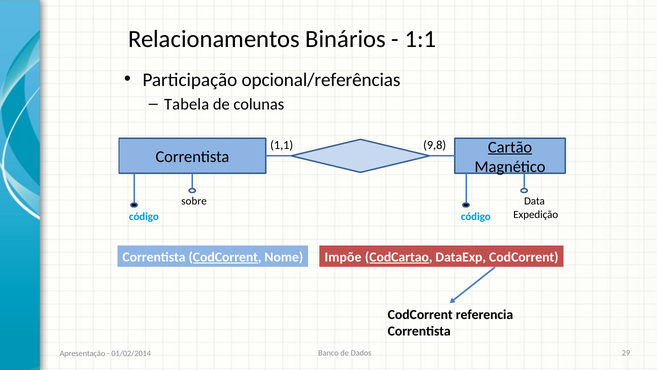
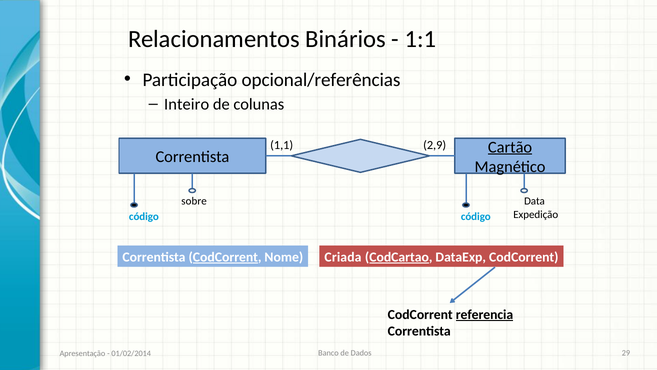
Tabela: Tabela -> Inteiro (187, 104)
9,8: 9,8 -> 2,9 (435, 145)
Impõe: Impõe -> Criada (343, 257)
referencia underline: none -> present (484, 314)
